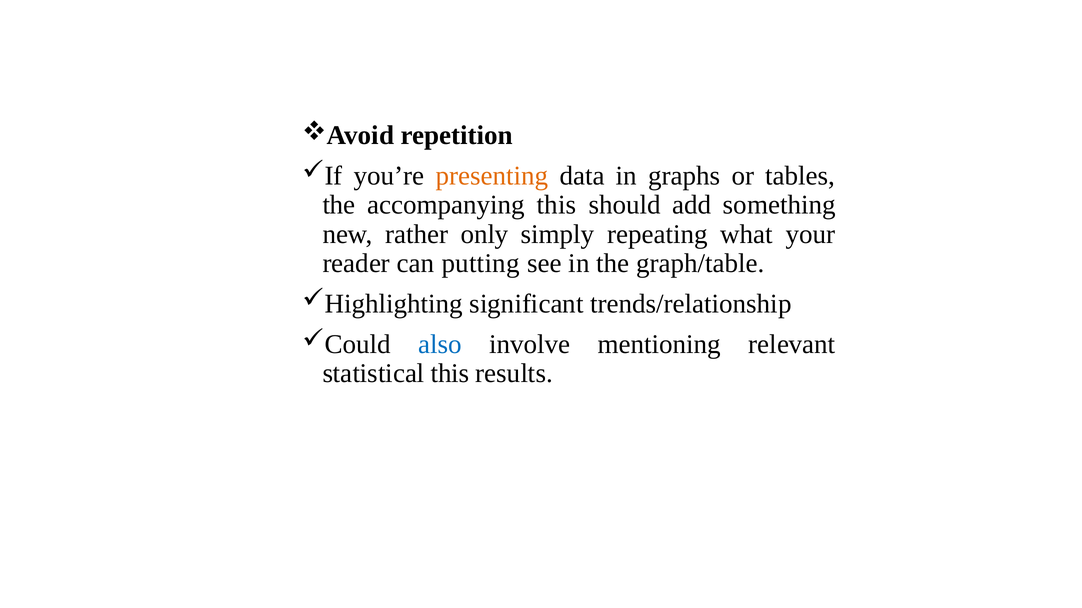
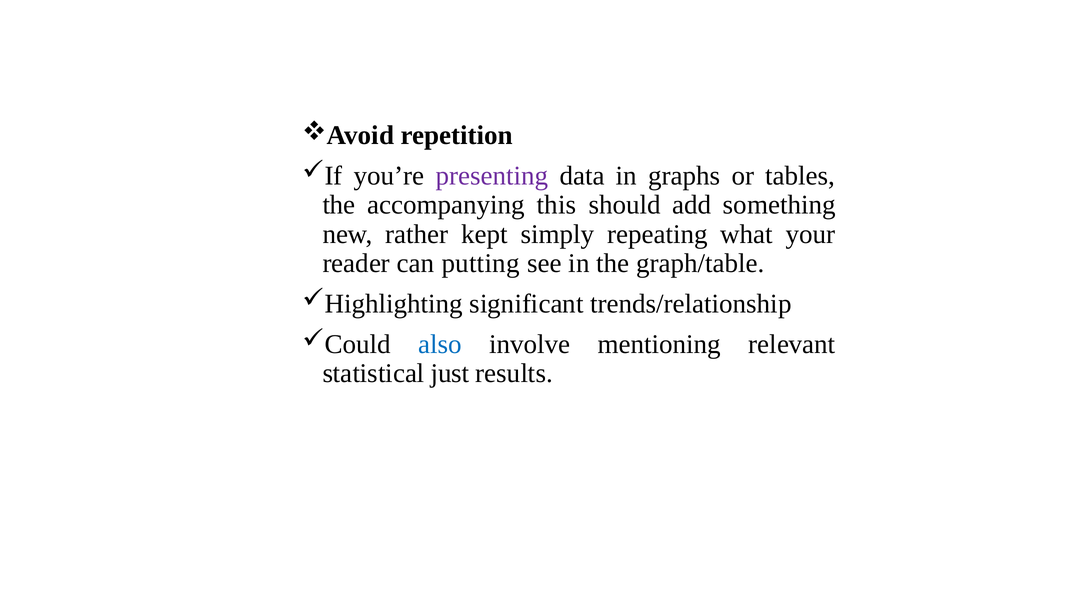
presenting colour: orange -> purple (492, 176)
only: only -> kept (485, 234)
statistical this: this -> just (450, 374)
